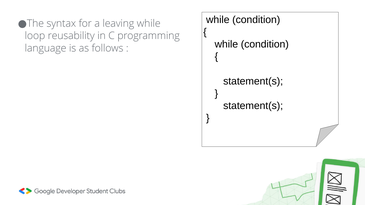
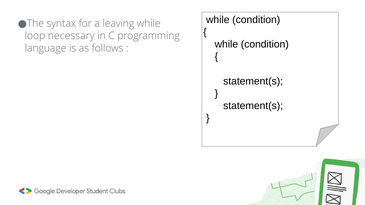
reusability: reusability -> necessary (71, 36)
